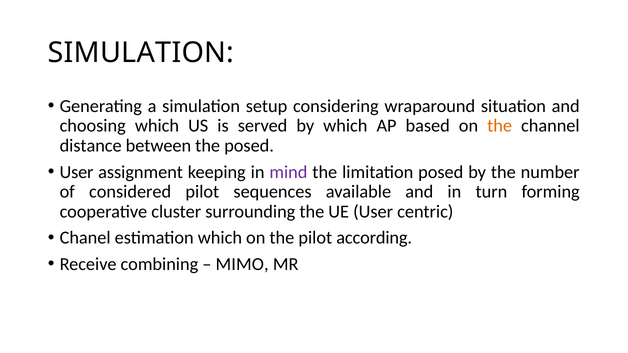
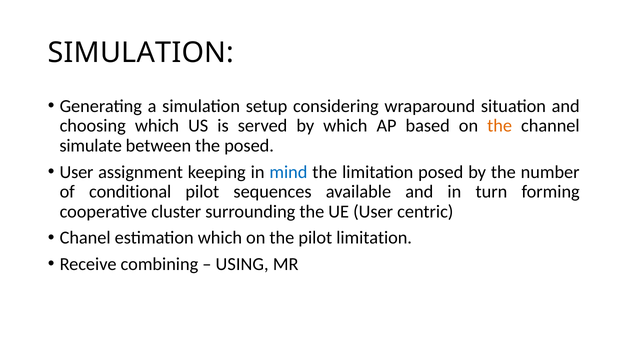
distance: distance -> simulate (91, 146)
mind colour: purple -> blue (288, 172)
considered: considered -> conditional (130, 192)
pilot according: according -> limitation (374, 238)
MIMO: MIMO -> USING (242, 264)
